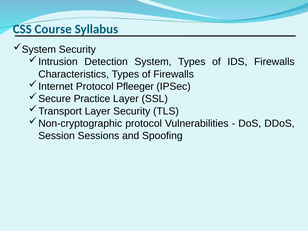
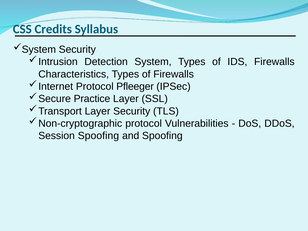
Course: Course -> Credits (53, 29)
Session Sessions: Sessions -> Spoofing (98, 136)
